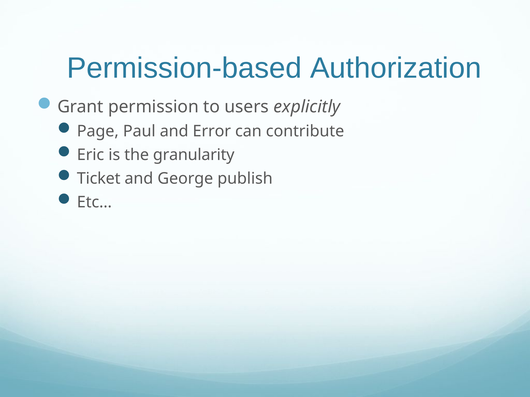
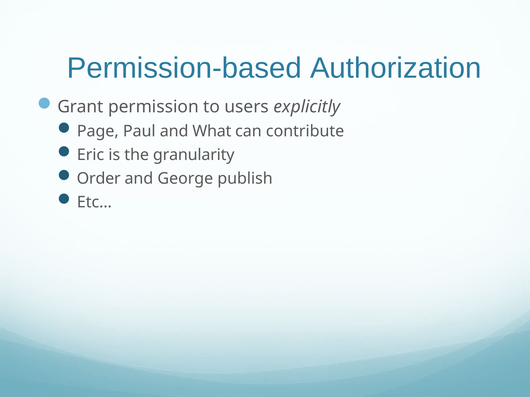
Error: Error -> What (212, 131)
Ticket: Ticket -> Order (99, 179)
